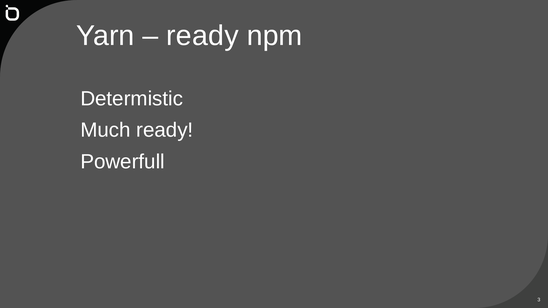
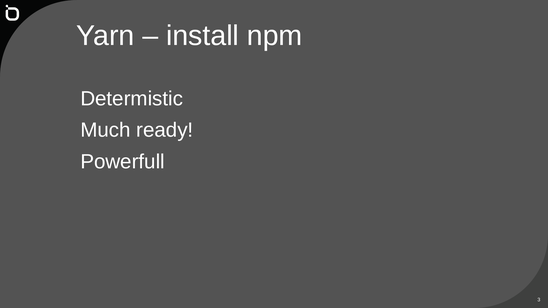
ready: ready -> install (203, 36)
